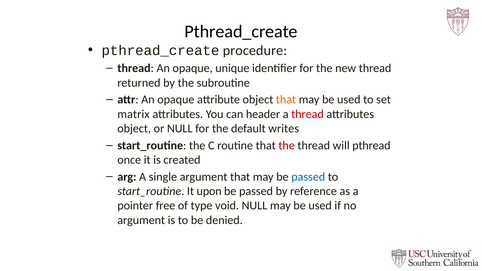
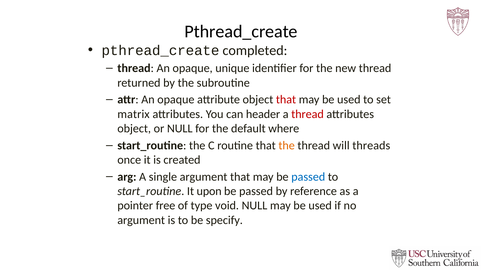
procedure: procedure -> completed (255, 50)
that colour: orange -> red (286, 100)
writes: writes -> where (284, 129)
the colour: red -> orange (287, 145)
pthread: pthread -> threads (371, 145)
denied: denied -> specify (224, 220)
